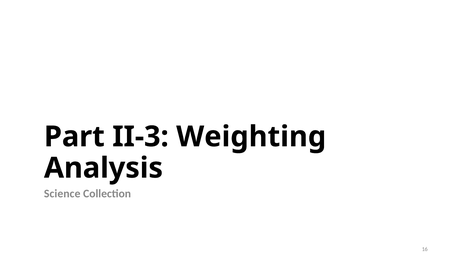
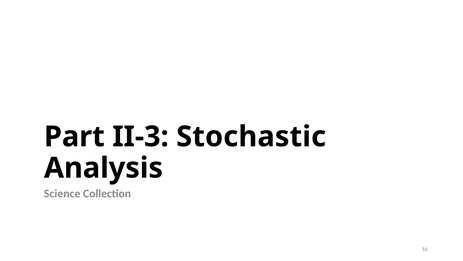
Weighting: Weighting -> Stochastic (251, 136)
